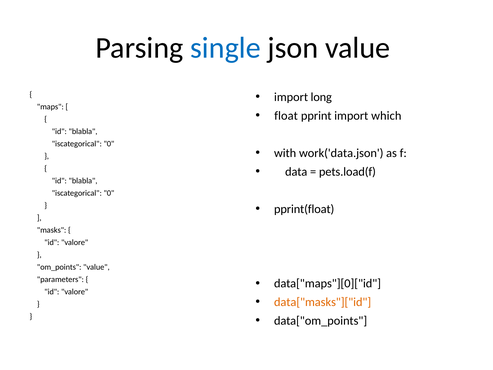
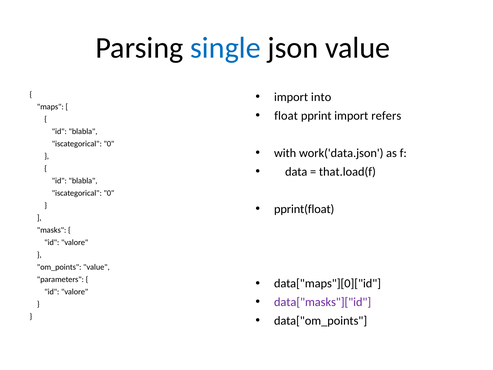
long: long -> into (321, 97)
which: which -> refers (386, 116)
pets.load(f: pets.load(f -> that.load(f (347, 172)
data["masks"]["id colour: orange -> purple (323, 302)
